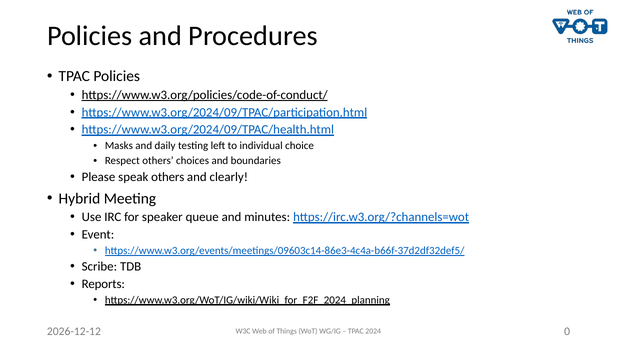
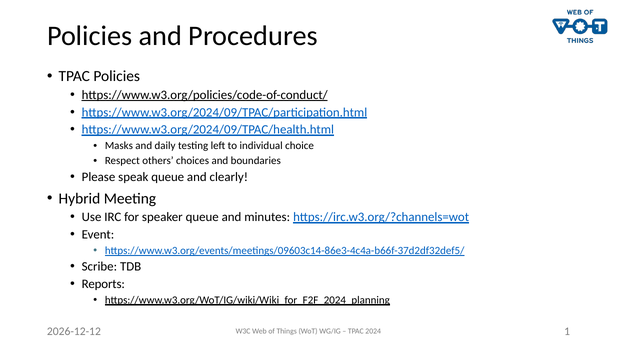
speak others: others -> queue (168, 177)
0: 0 -> 1 (567, 332)
